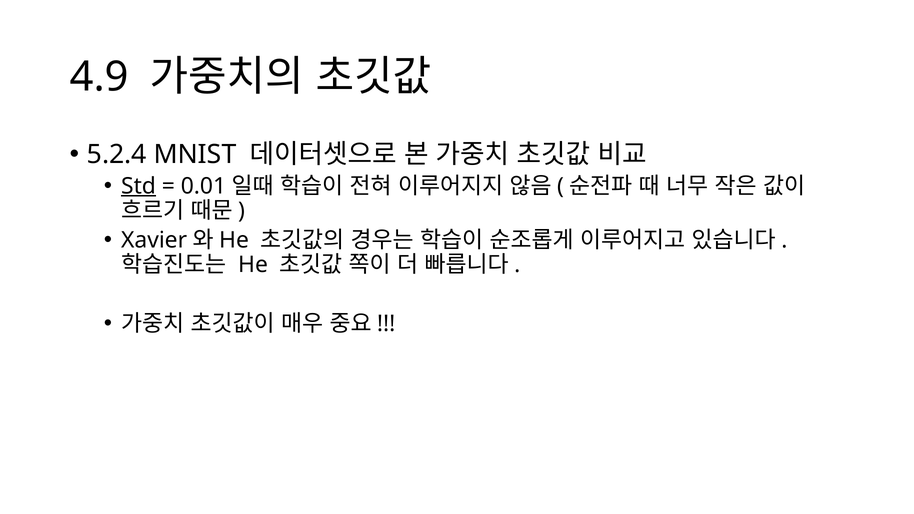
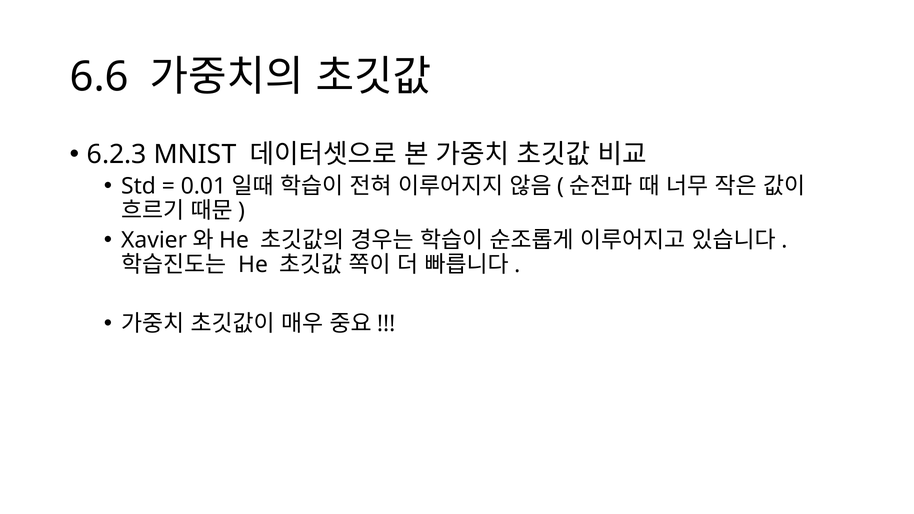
4.9: 4.9 -> 6.6 (99, 77)
5.2.4: 5.2.4 -> 6.2.3 (117, 155)
Std underline: present -> none (139, 186)
